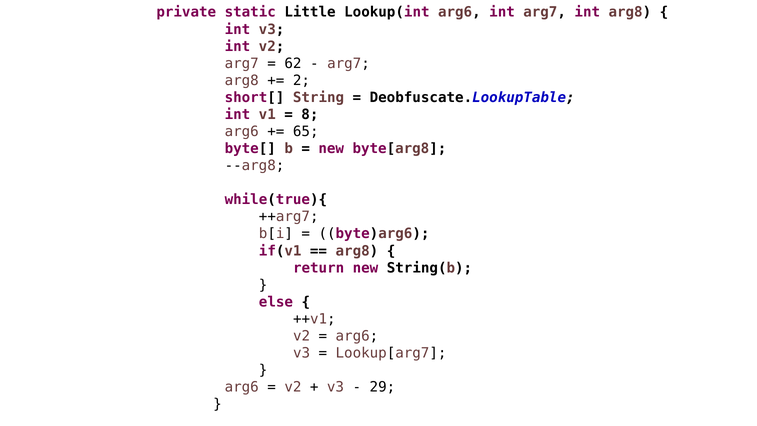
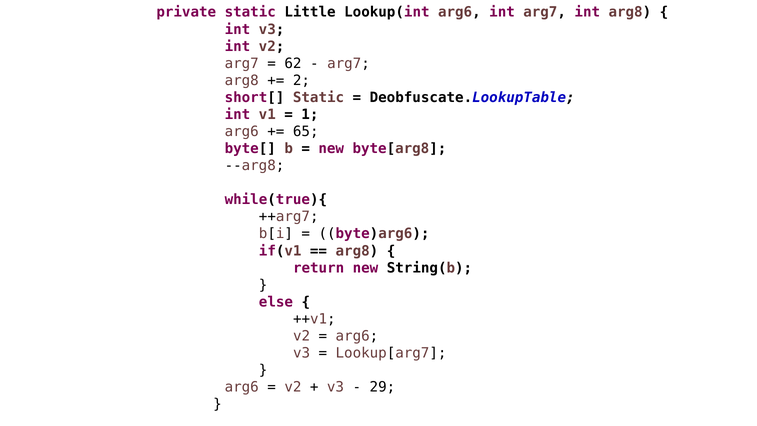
short[ String: String -> Static (319, 97)
8: 8 -> 1 (310, 114)
